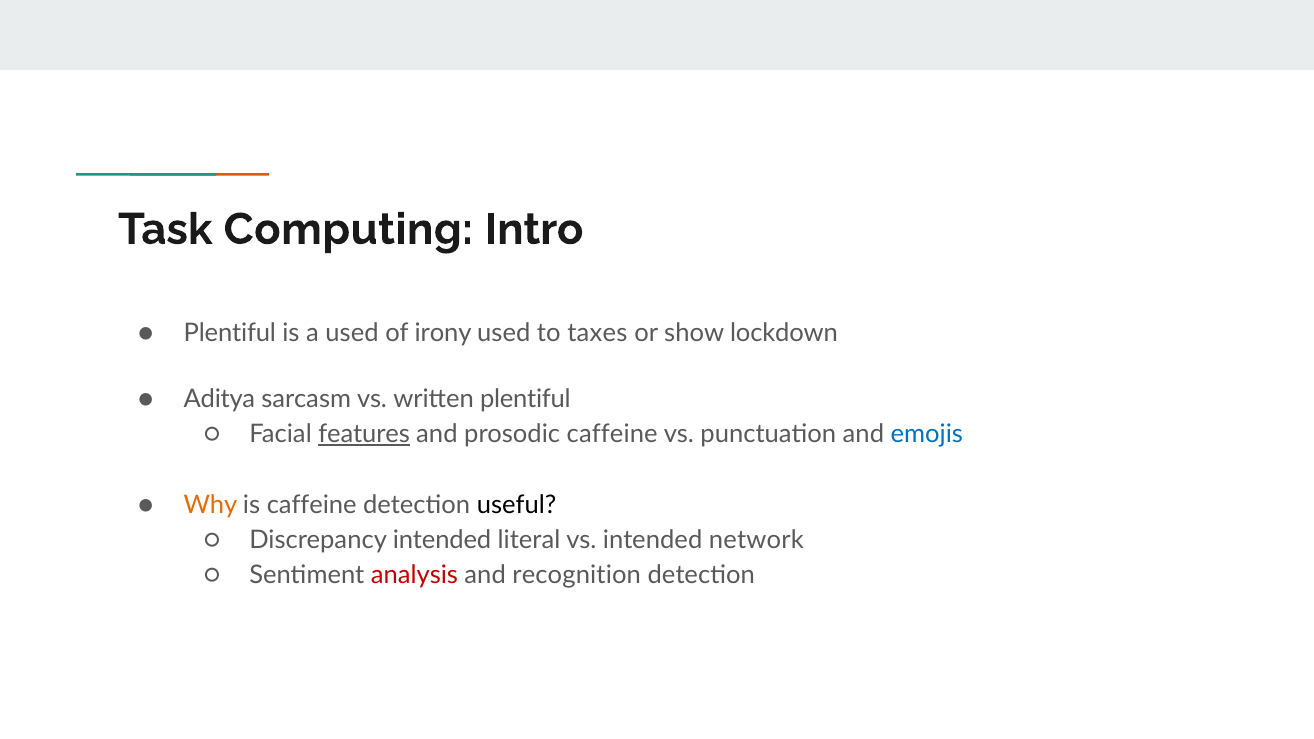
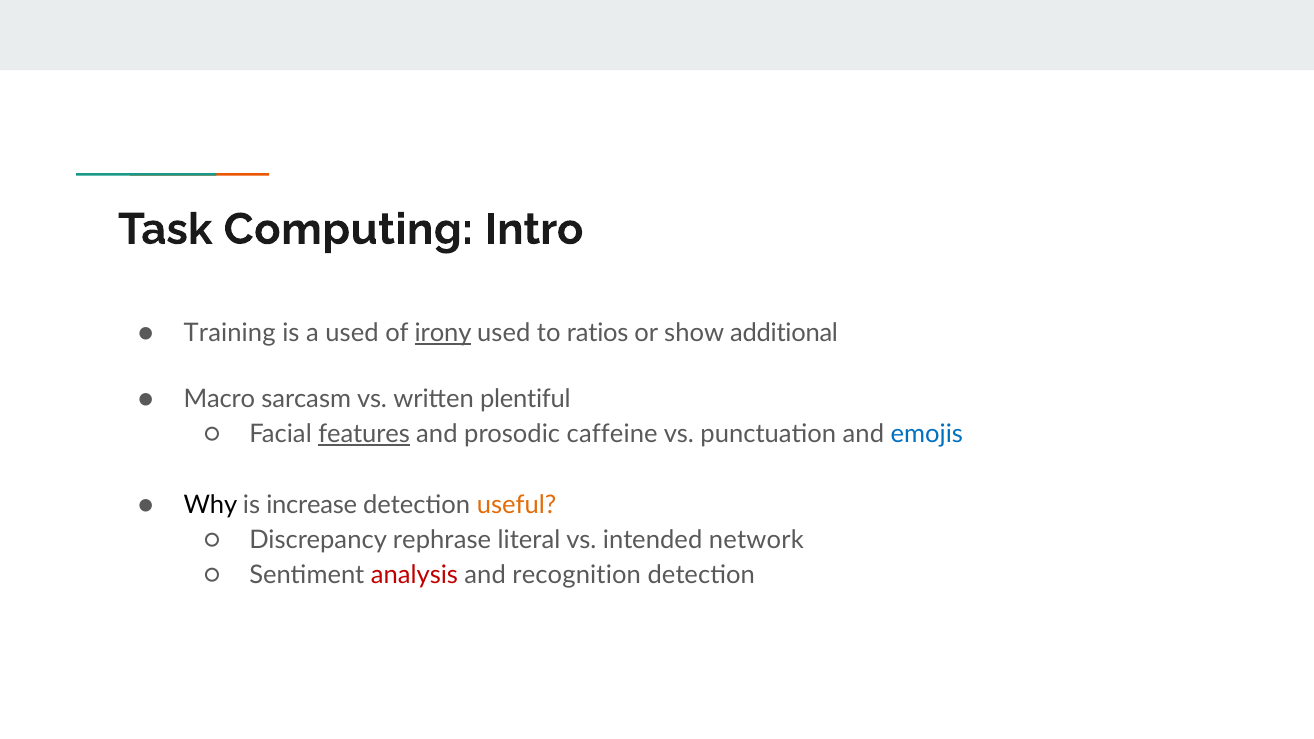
Plentiful: Plentiful -> Training (230, 333)
irony underline: none -> present (443, 333)
taxes: taxes -> ratios (598, 333)
lockdown: lockdown -> additional (784, 333)
Aditya: Aditya -> Macro (219, 399)
Why colour: orange -> black (210, 505)
is caffeine: caffeine -> increase (312, 505)
useful colour: black -> orange (517, 505)
Discrepancy intended: intended -> rephrase (442, 540)
